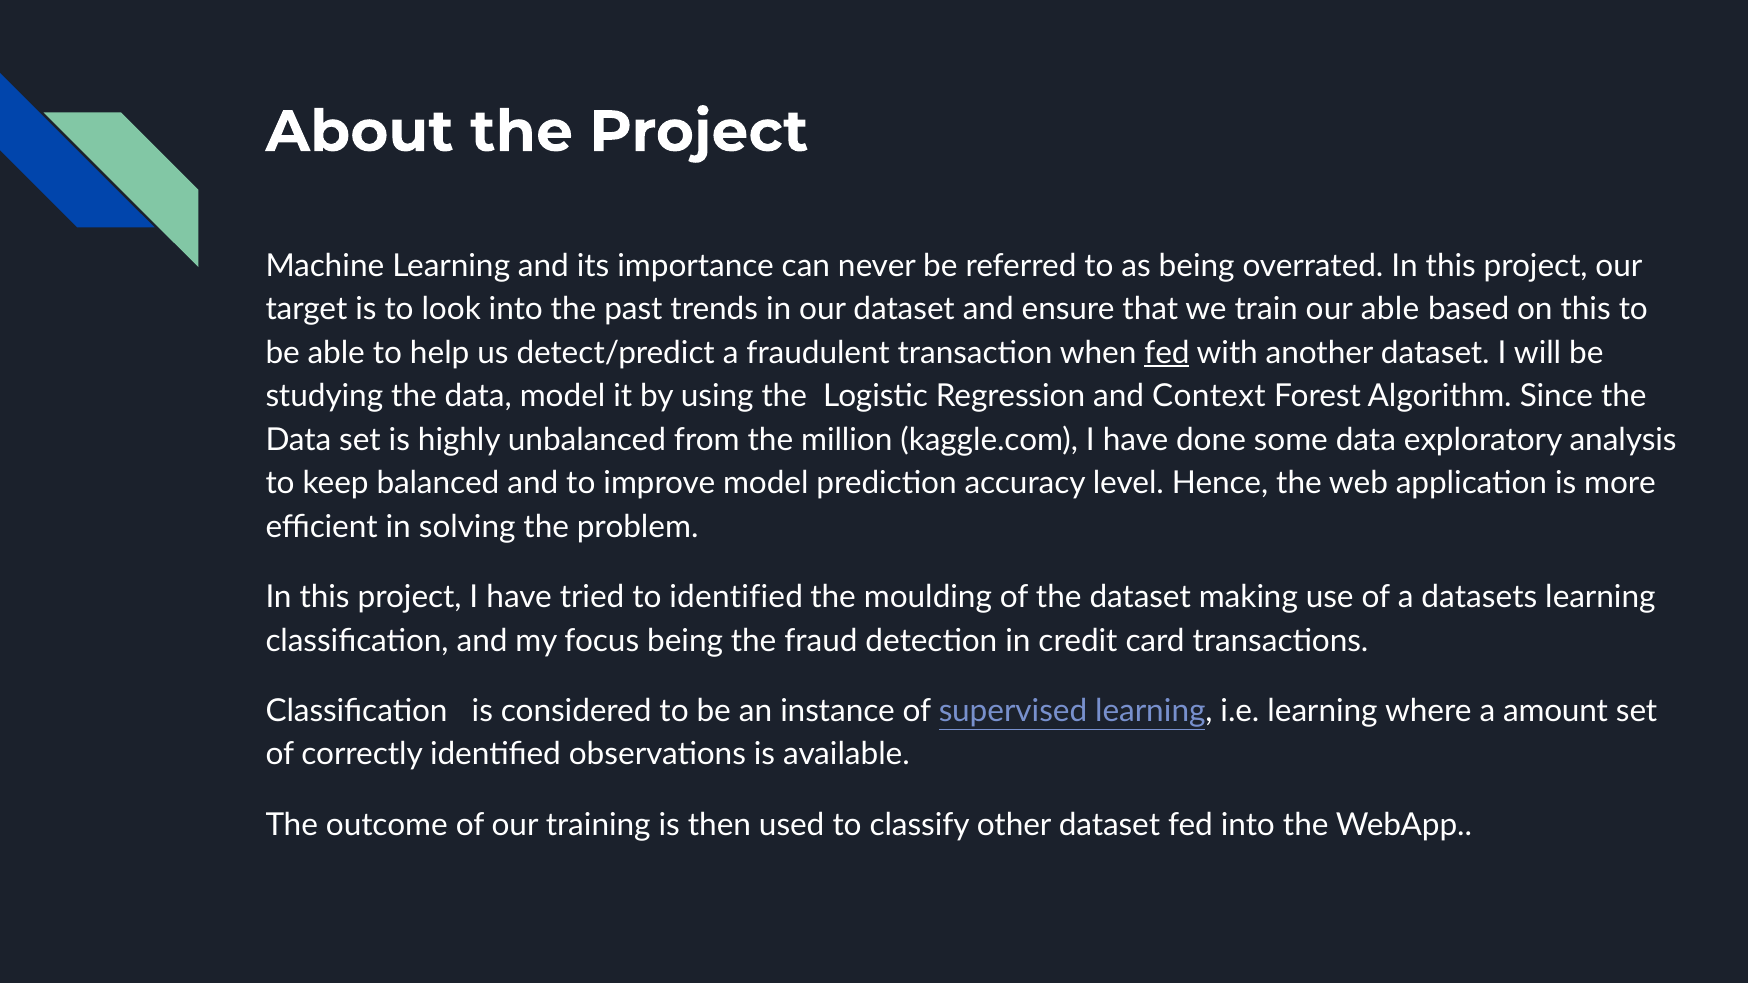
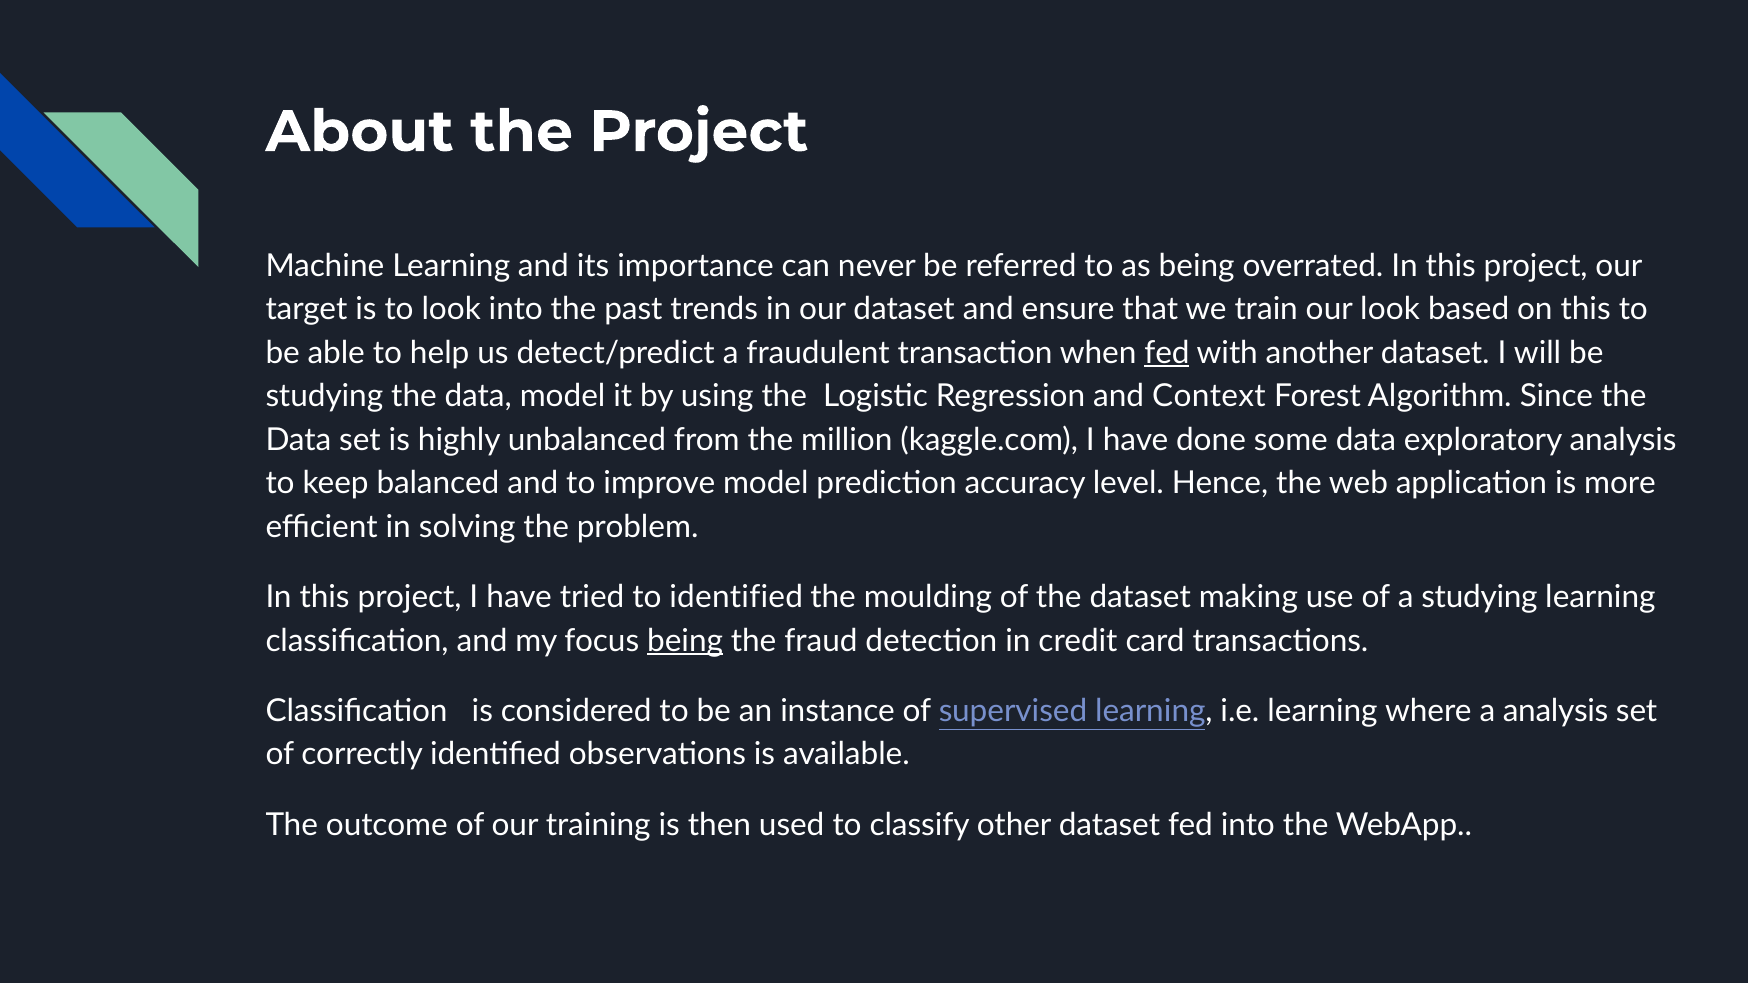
our able: able -> look (1390, 309)
a datasets: datasets -> studying (1479, 597)
being underline: none -> present (685, 641)
a amount: amount -> analysis (1556, 711)
